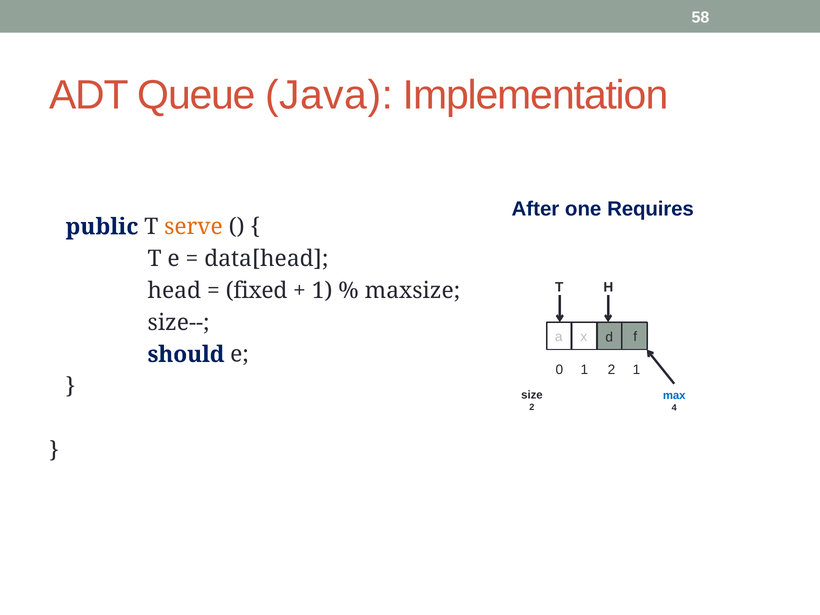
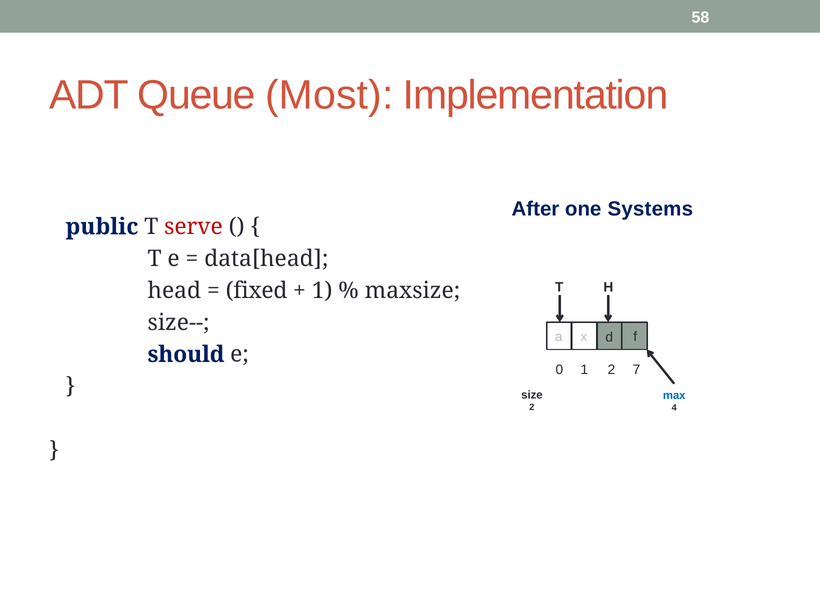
Java: Java -> Most (329, 95)
Requires: Requires -> Systems (650, 209)
serve colour: orange -> red (193, 227)
2 1: 1 -> 7 (636, 370)
